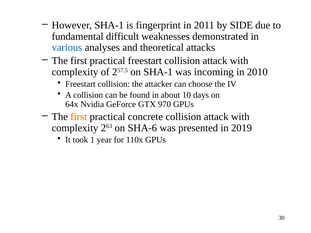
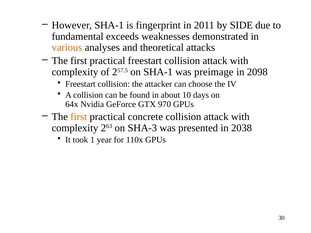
difficult: difficult -> exceeds (122, 36)
various colour: blue -> orange (67, 48)
incoming: incoming -> preimage (214, 72)
2010: 2010 -> 2098 (257, 72)
SHA-6: SHA-6 -> SHA-3 (142, 128)
2019: 2019 -> 2038 (242, 128)
